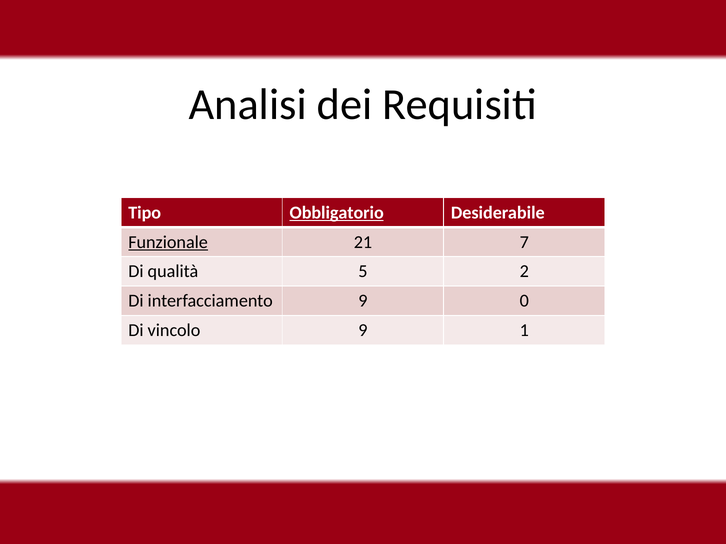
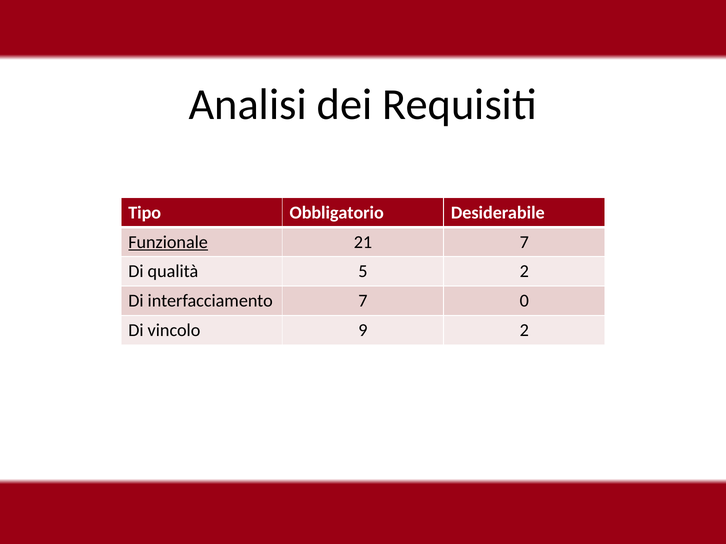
Obbligatorio underline: present -> none (337, 213)
interfacciamento 9: 9 -> 7 (363, 301)
9 1: 1 -> 2 (524, 331)
